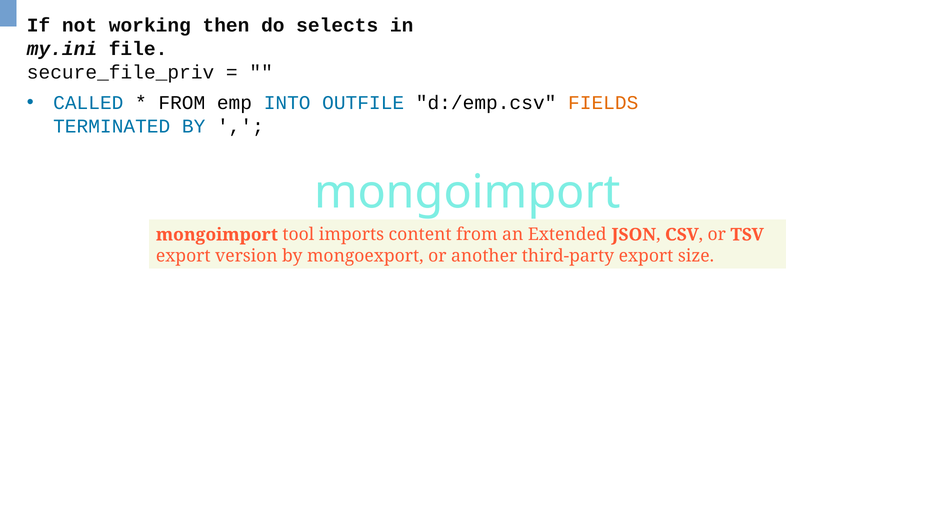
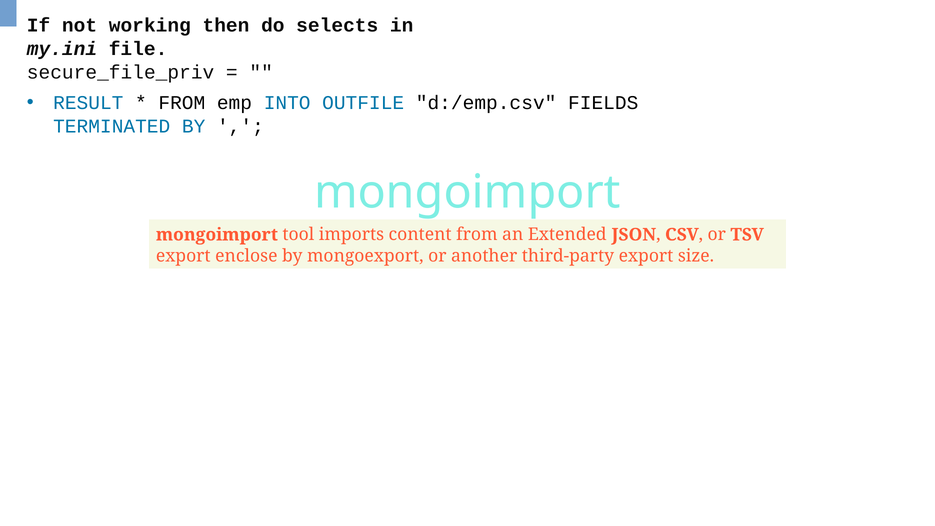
CALLED: CALLED -> RESULT (88, 103)
FIELDS colour: orange -> black (603, 103)
version: version -> enclose (246, 256)
